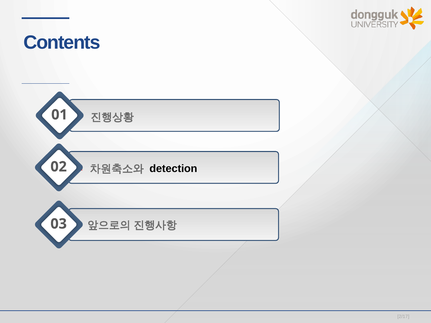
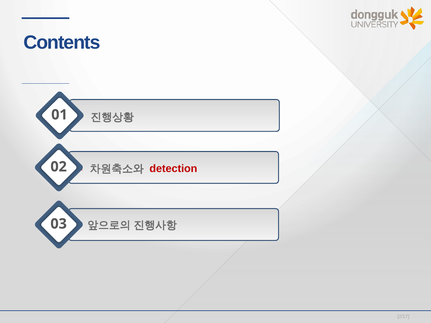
detection colour: black -> red (173, 169)
